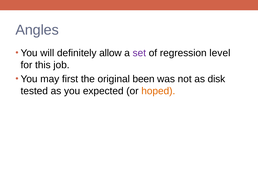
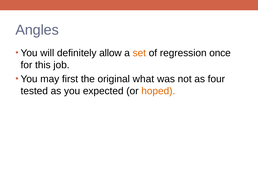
set colour: purple -> orange (139, 53)
level: level -> once (220, 53)
been: been -> what (143, 79)
disk: disk -> four (216, 79)
